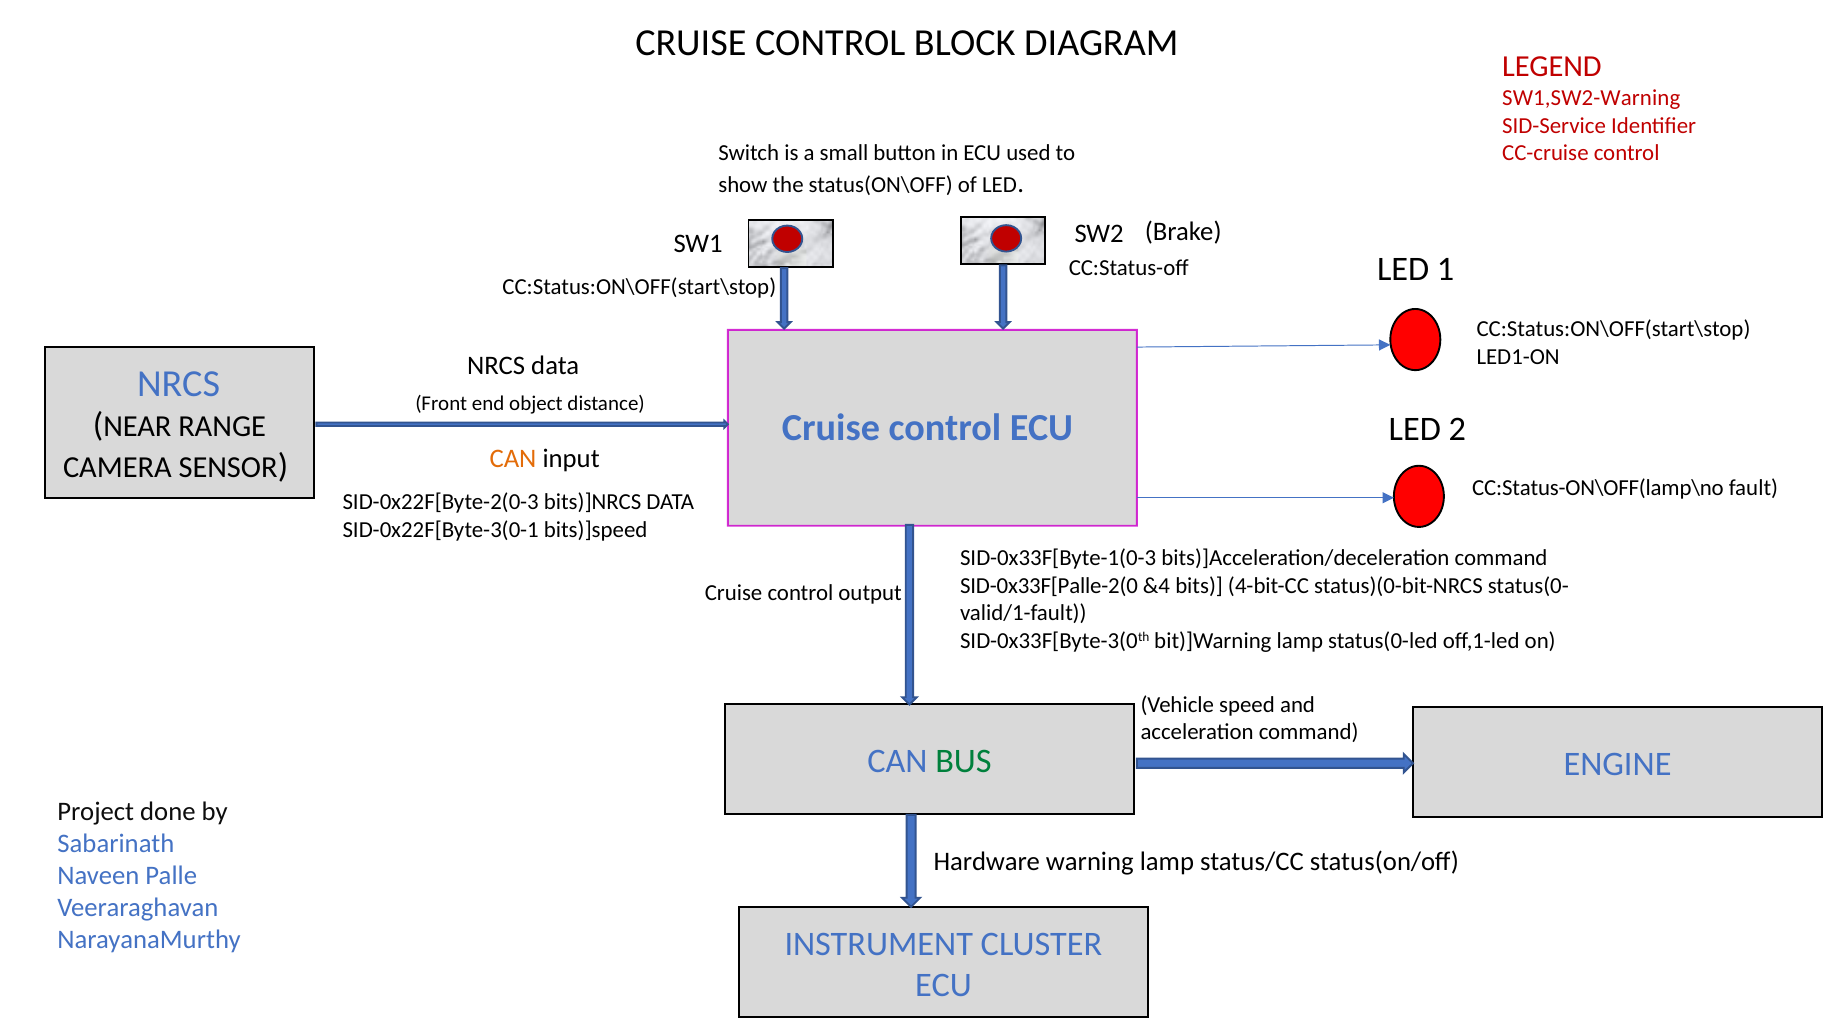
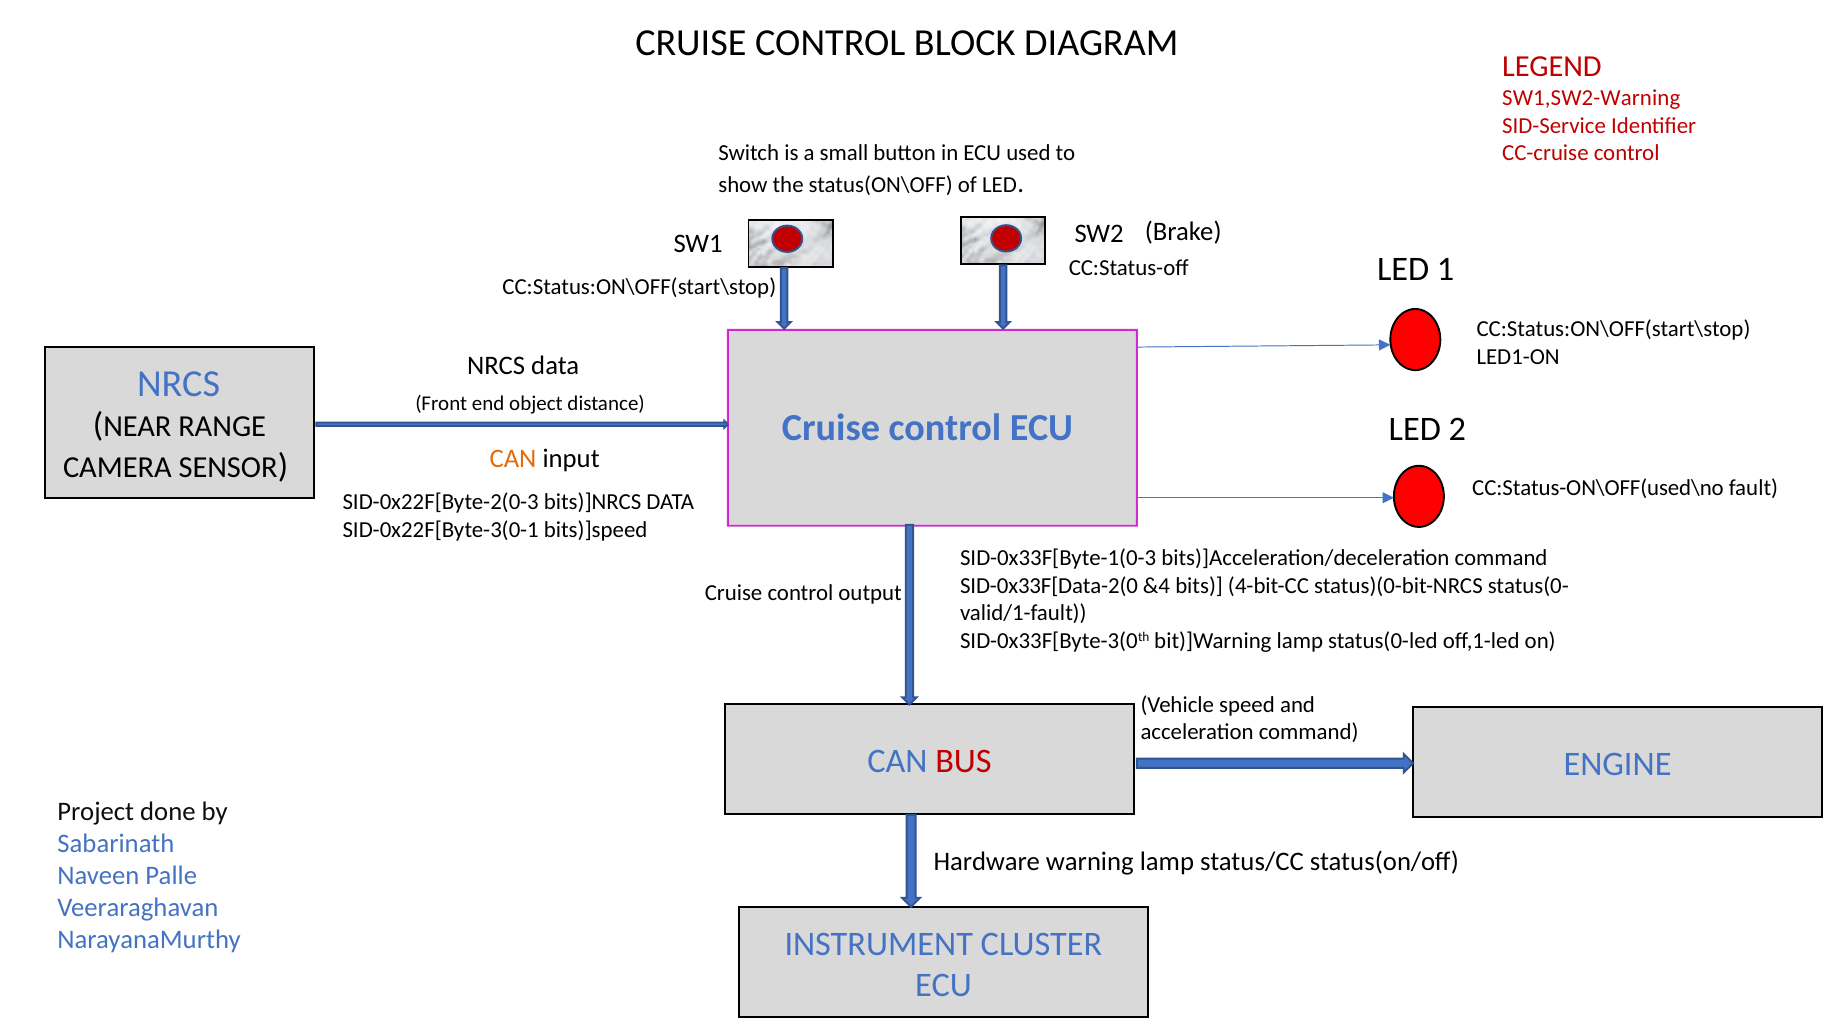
CC:Status-ON\OFF(lamp\no: CC:Status-ON\OFF(lamp\no -> CC:Status-ON\OFF(used\no (1598, 488)
SID-0x33F[Palle-2(0: SID-0x33F[Palle-2(0 -> SID-0x33F[Data-2(0 (1049, 586)
BUS colour: green -> red (964, 761)
